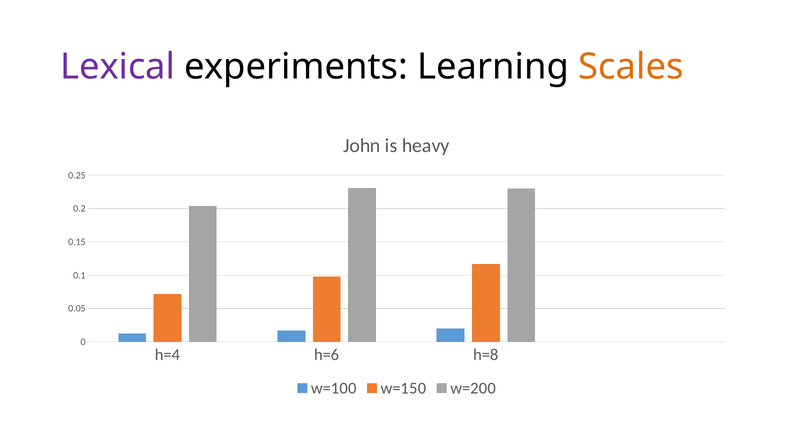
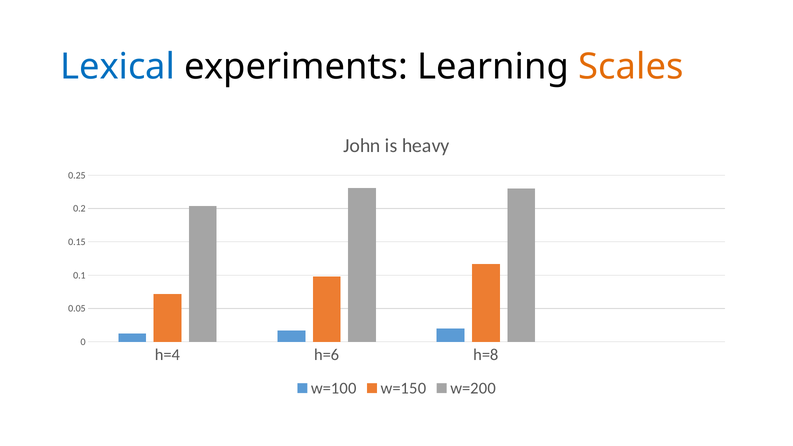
Lexical colour: purple -> blue (118, 67)
